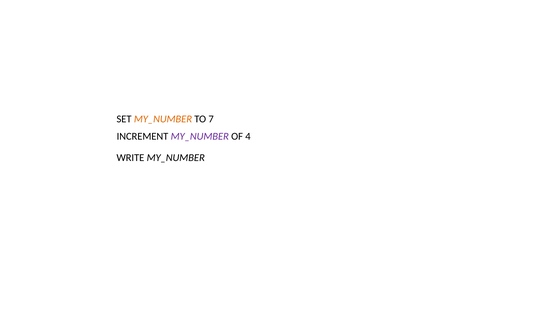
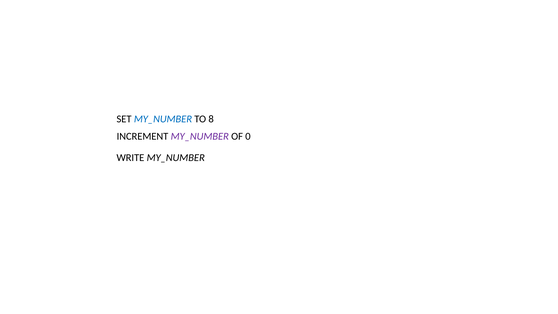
MY_NUMBER colour: orange -> blue (163, 119)
7: 7 -> 8 (211, 119)
4: 4 -> 0 (248, 136)
